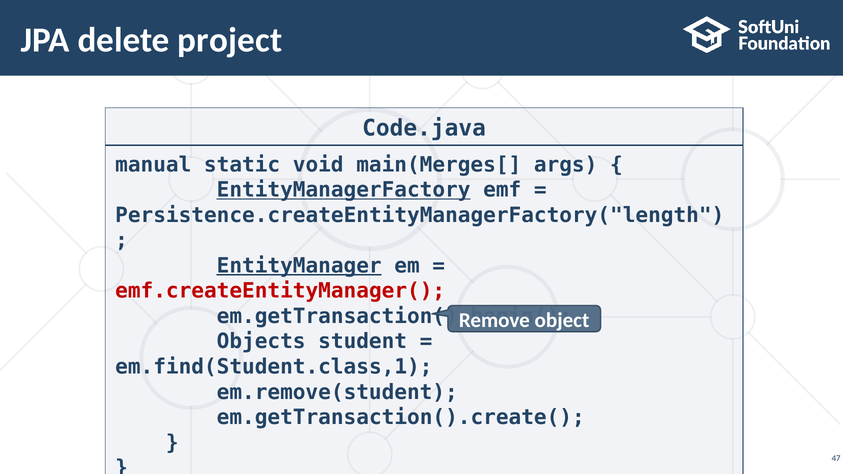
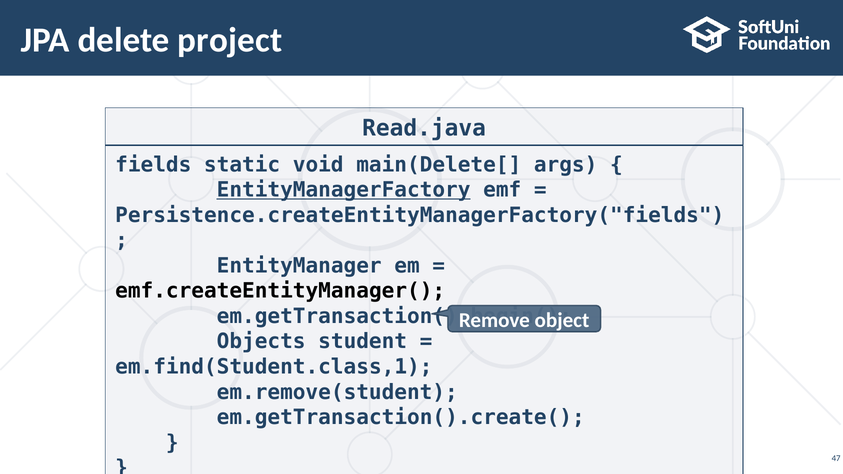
Code.java: Code.java -> Read.java (424, 128)
manual: manual -> fields (153, 165)
main(Merges[: main(Merges[ -> main(Delete[ (439, 165)
Persistence.createEntityManagerFactory("length: Persistence.createEntityManagerFactory("length -> Persistence.createEntityManagerFactory("fields (420, 215)
EntityManager underline: present -> none (299, 266)
emf.createEntityManager( colour: red -> black (280, 291)
